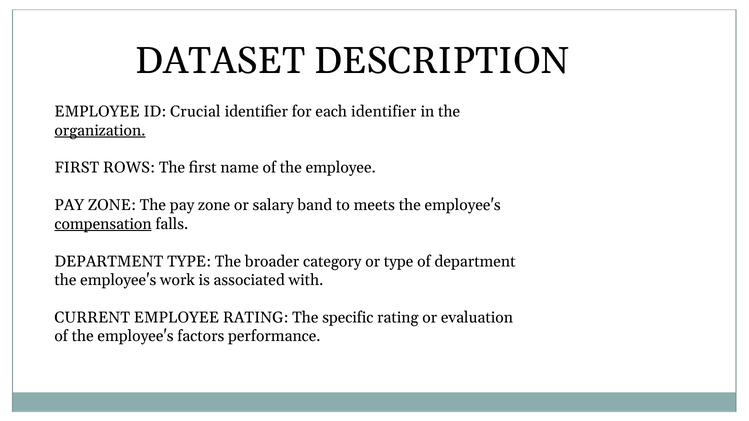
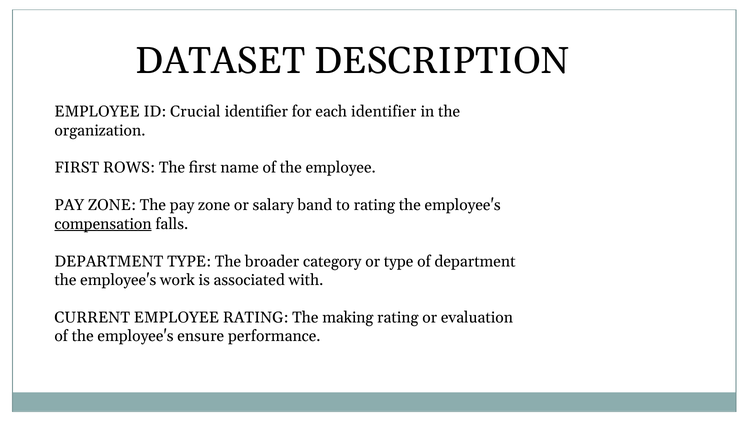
organization underline: present -> none (100, 131)
to meets: meets -> rating (374, 205)
specific: specific -> making (348, 318)
factors: factors -> ensure (201, 337)
